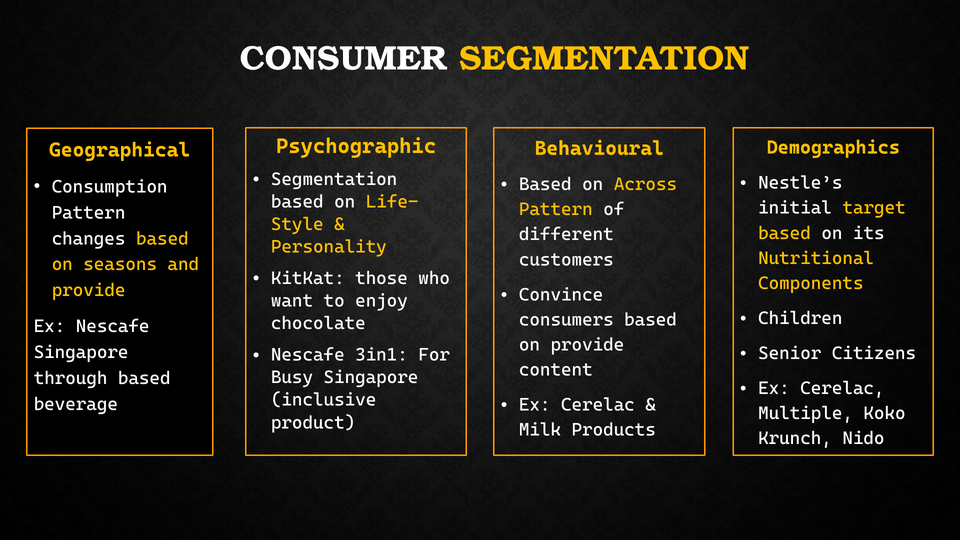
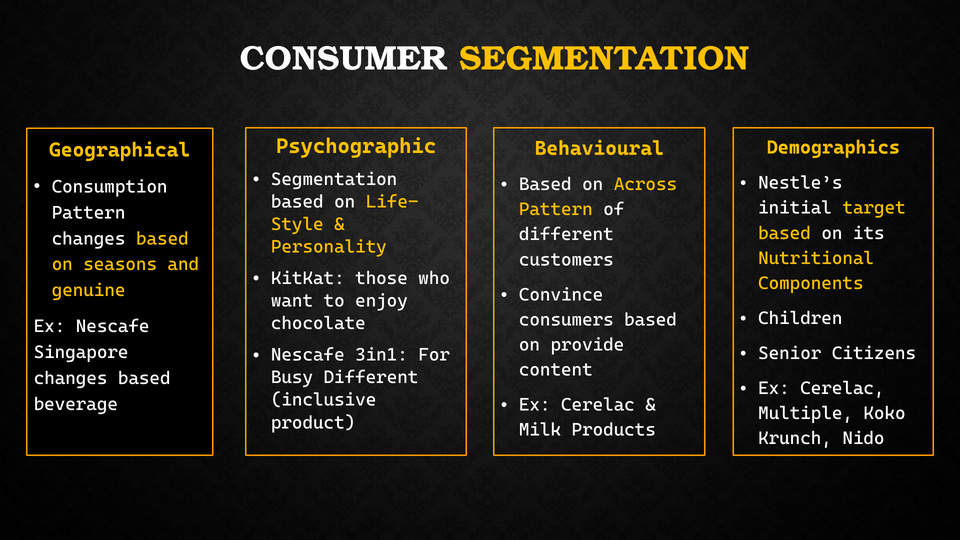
provide: provide -> genuine (89, 290)
Busy Singapore: Singapore -> Different (371, 377)
through: through -> changes (71, 378)
